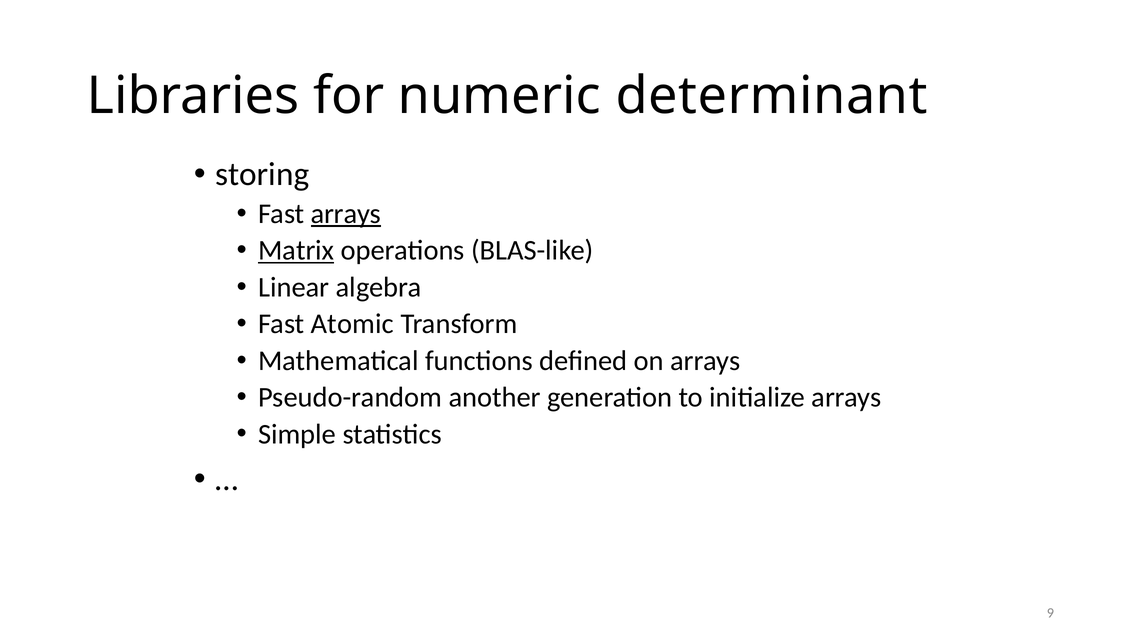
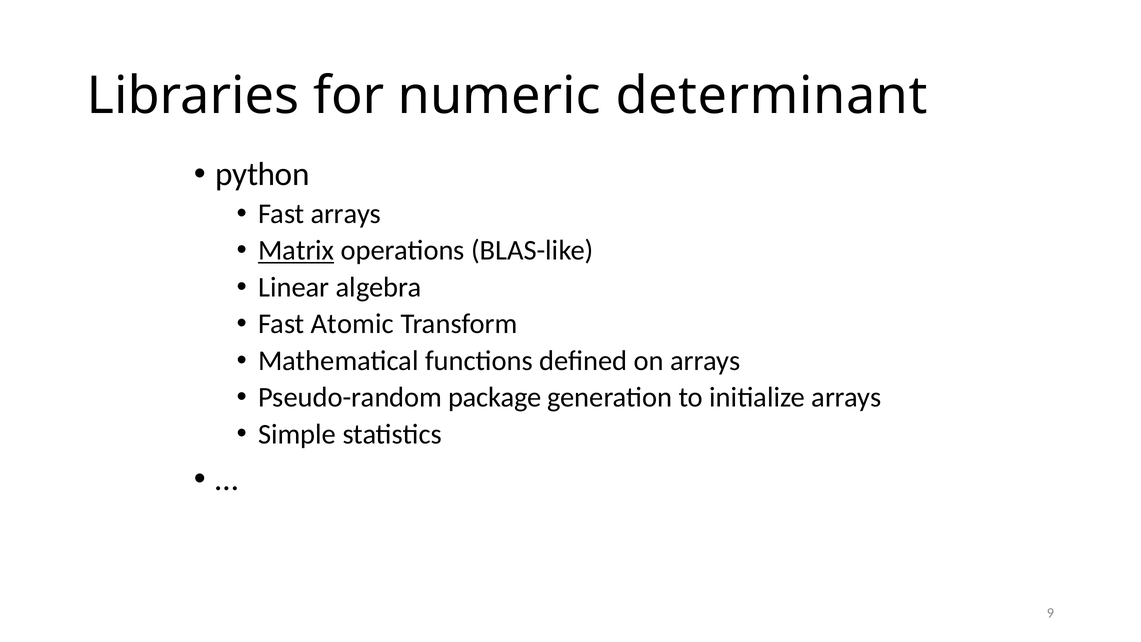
storing: storing -> python (262, 174)
arrays underline: present -> none (346, 214)
another: another -> package (495, 397)
